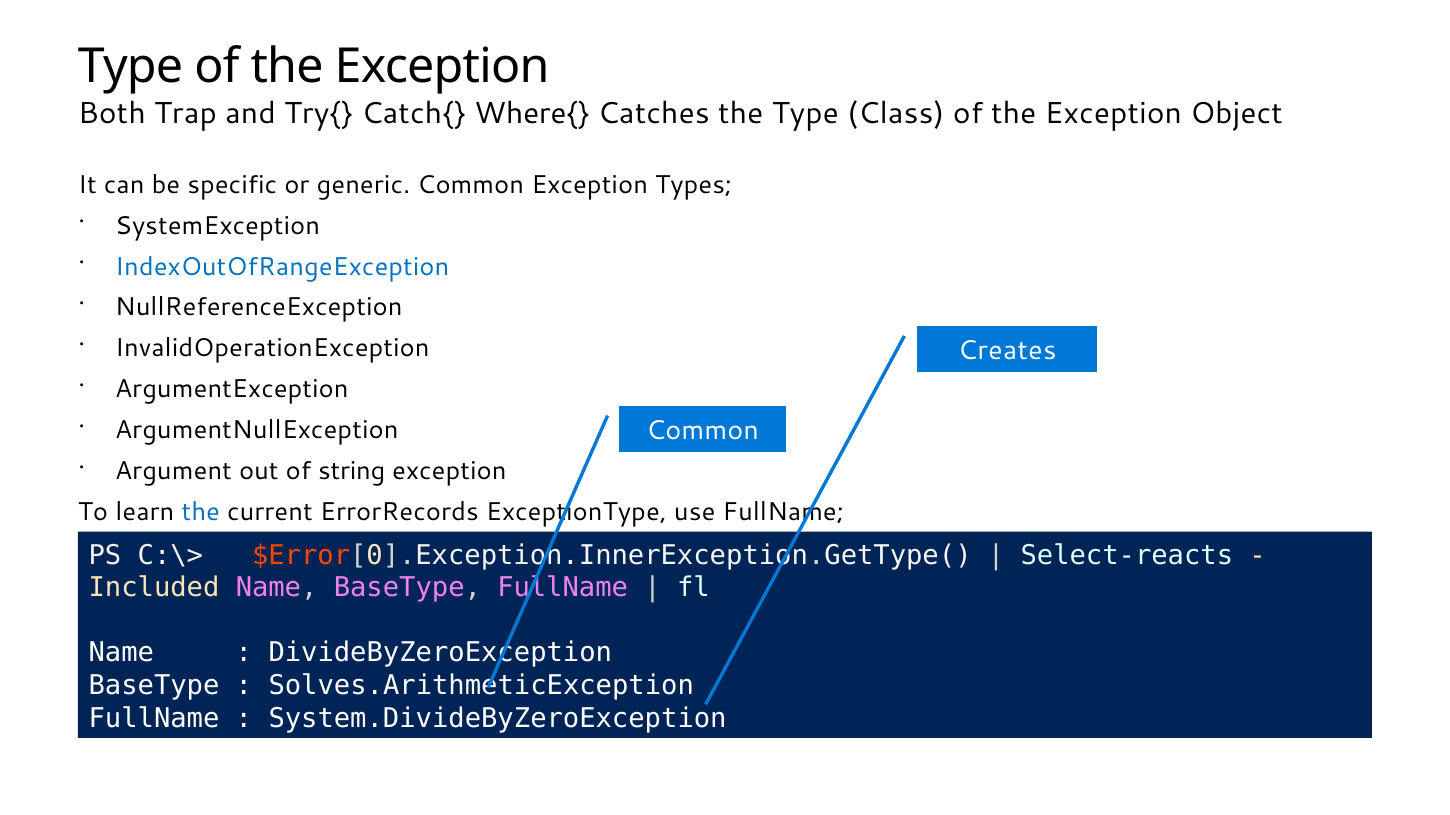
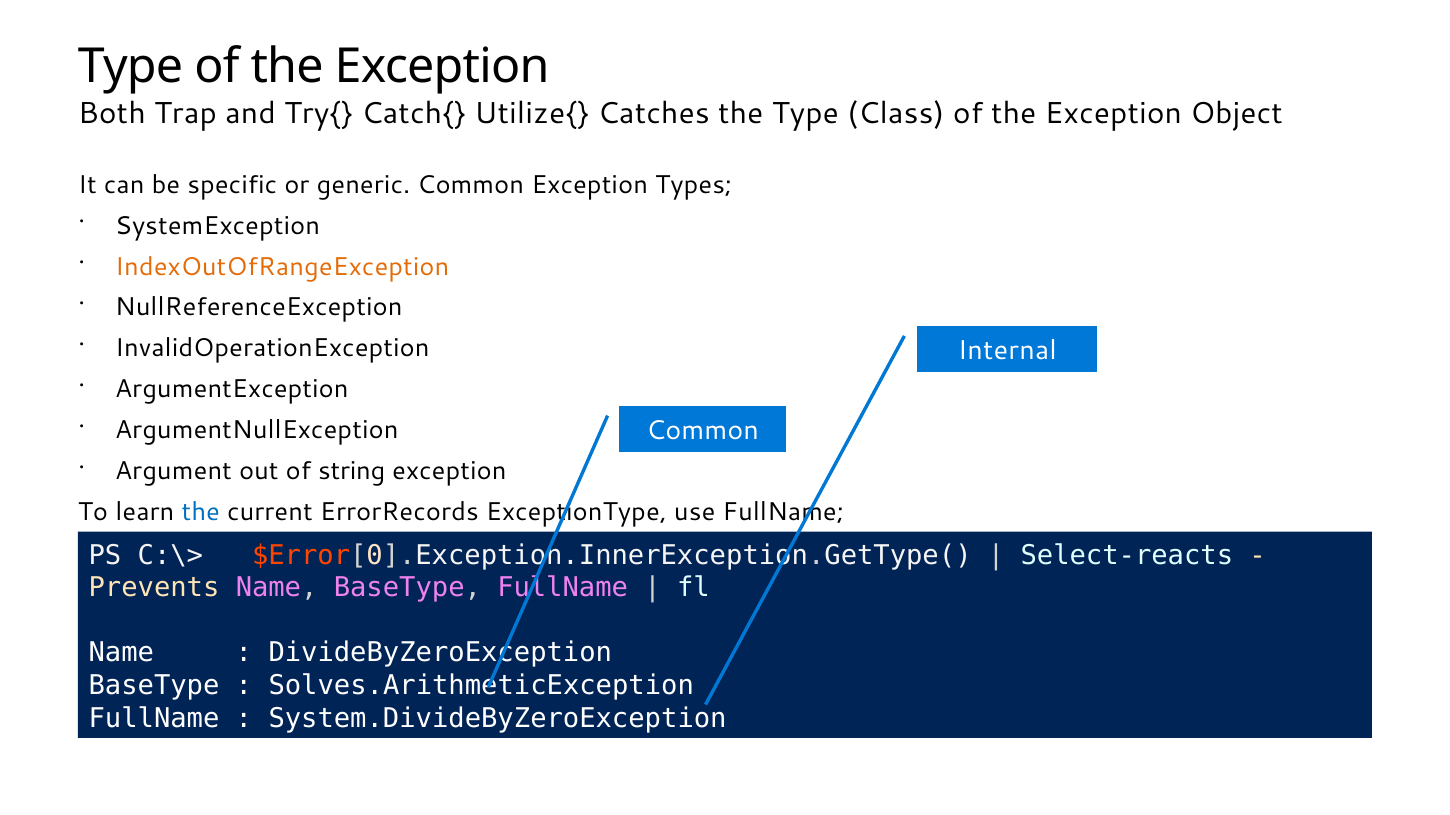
Where{: Where{ -> Utilize{ (532, 114)
IndexOutOfRangeException colour: blue -> orange (282, 267)
Creates: Creates -> Internal (1007, 351)
Included: Included -> Prevents (154, 588)
